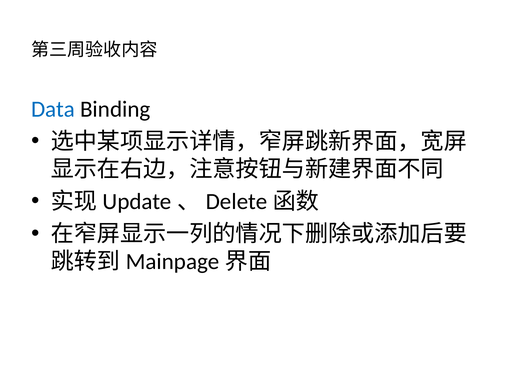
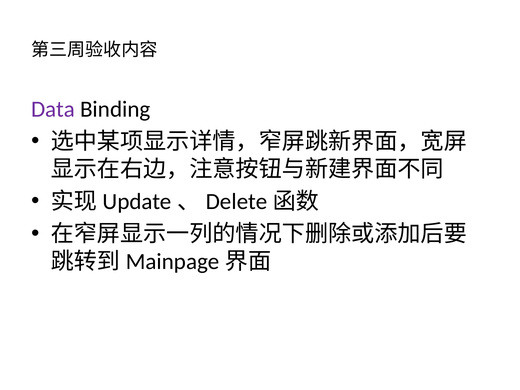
Data colour: blue -> purple (53, 109)
